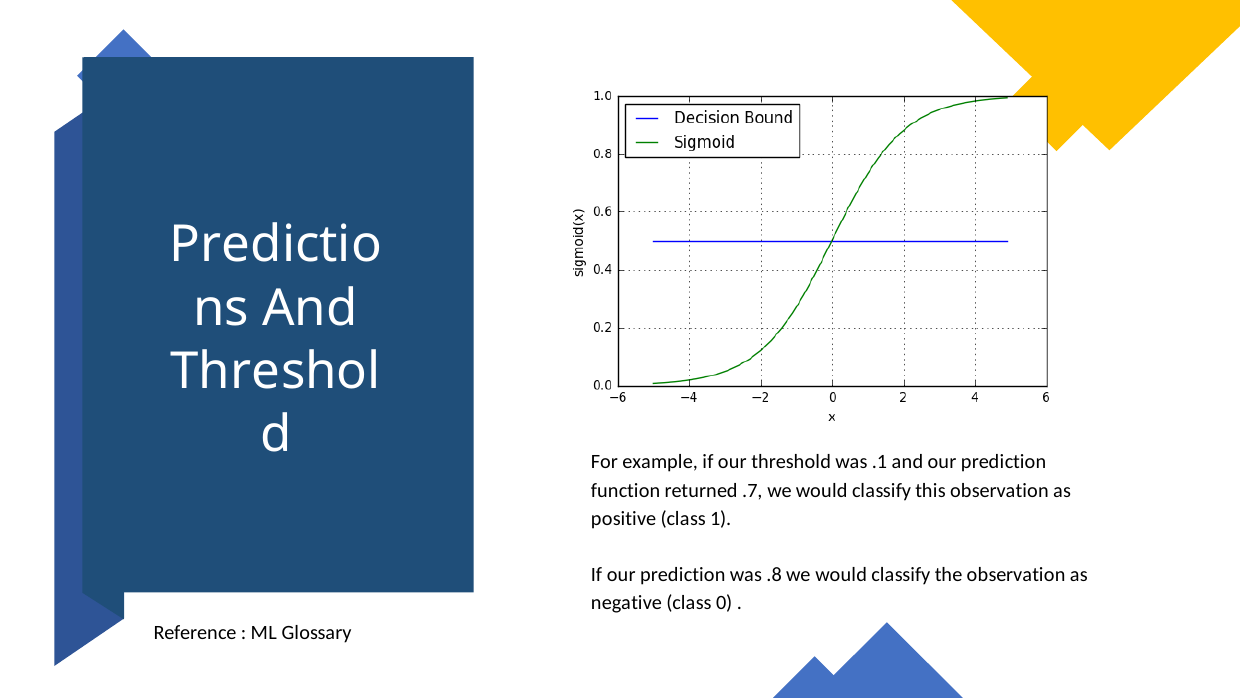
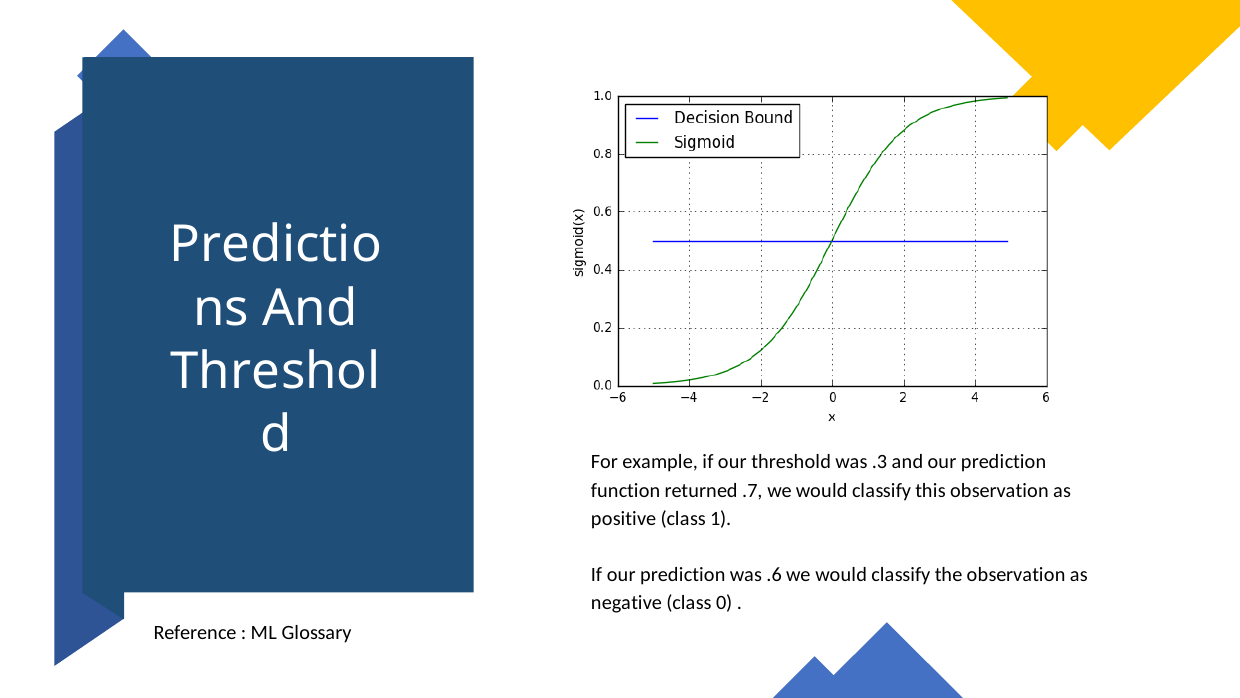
.1: .1 -> .3 (880, 462)
.8: .8 -> .6 (774, 574)
